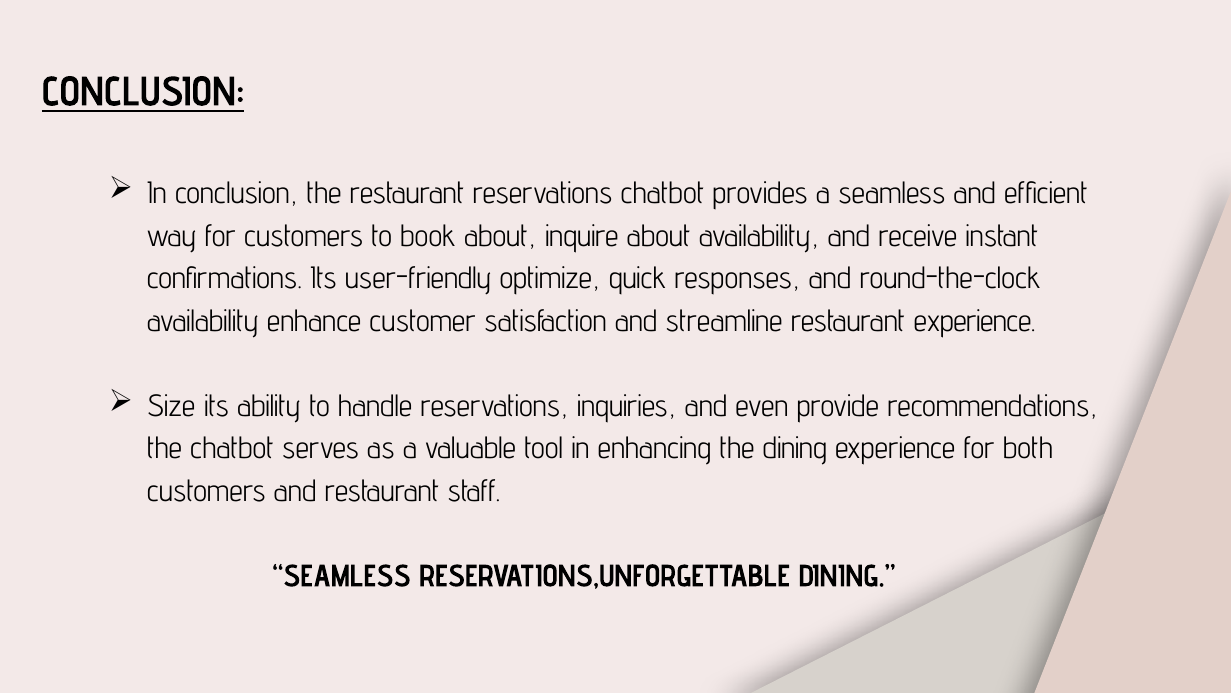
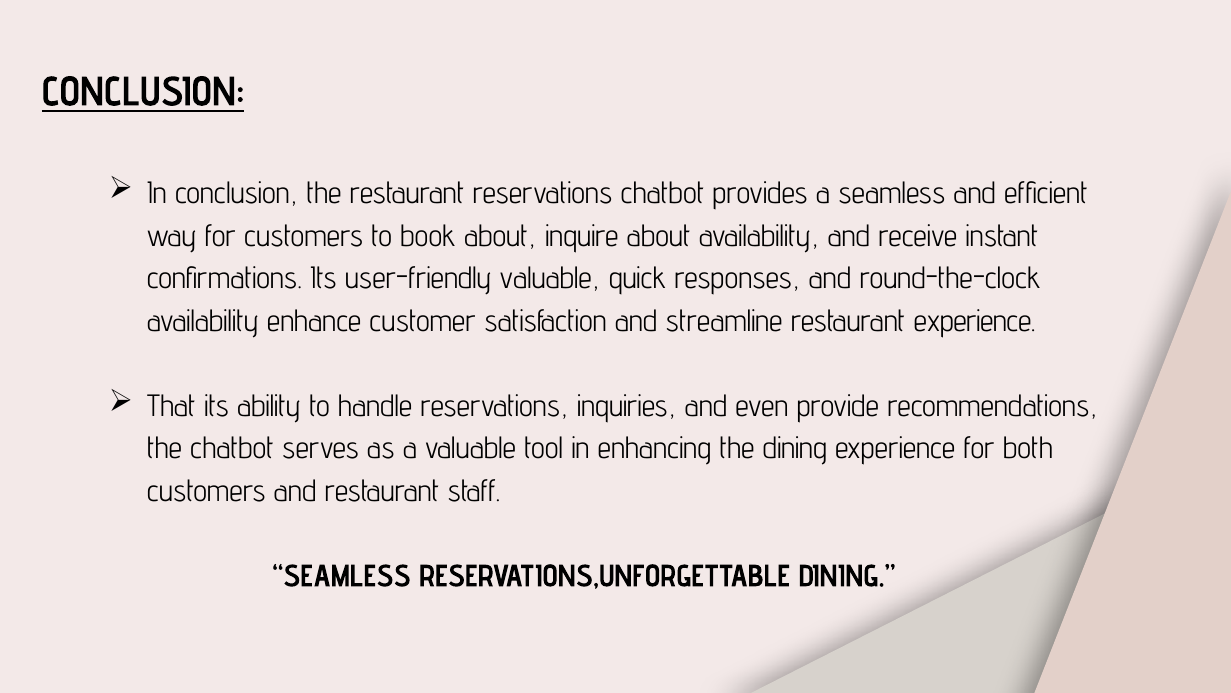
user-friendly optimize: optimize -> valuable (550, 278)
Size: Size -> That (171, 406)
